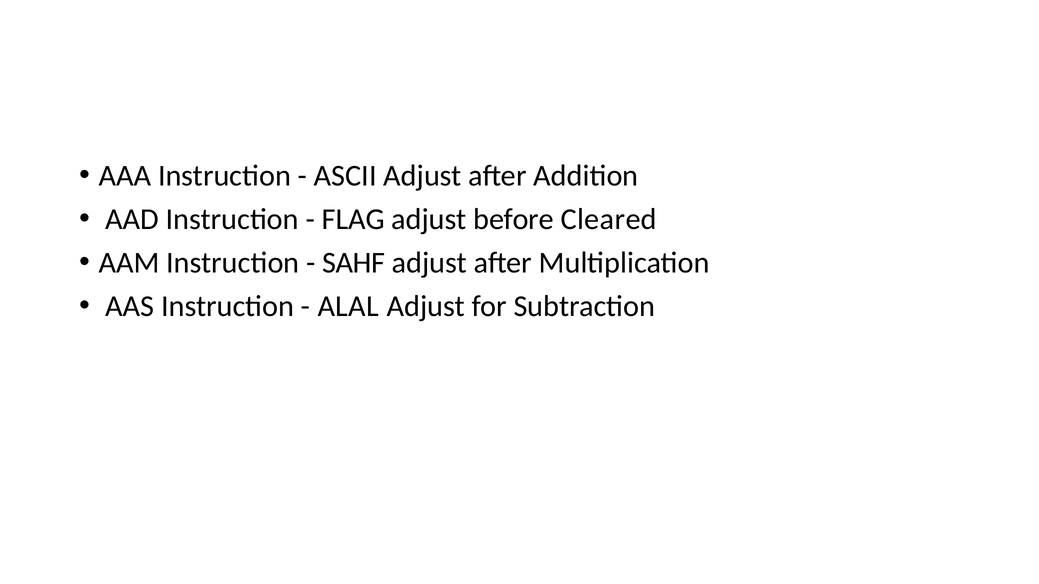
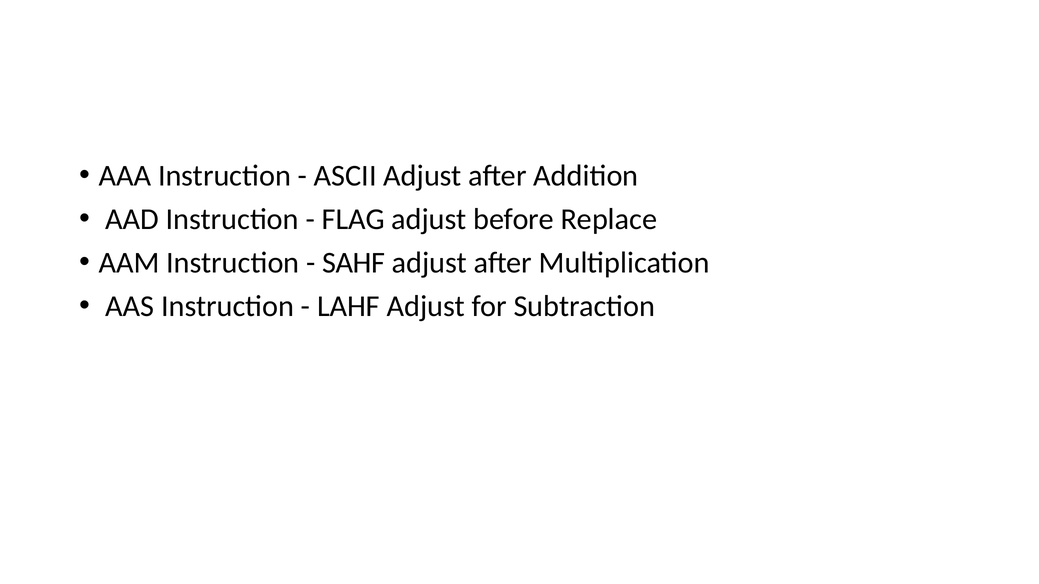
Cleared: Cleared -> Replace (609, 219)
ALAL: ALAL -> LAHF (348, 306)
